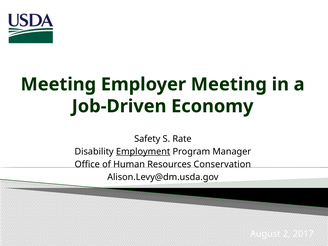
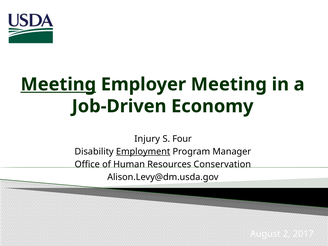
Meeting underline: none -> present (58, 84)
Safety: Safety -> Injury (147, 139)
Rate: Rate -> Four (182, 139)
